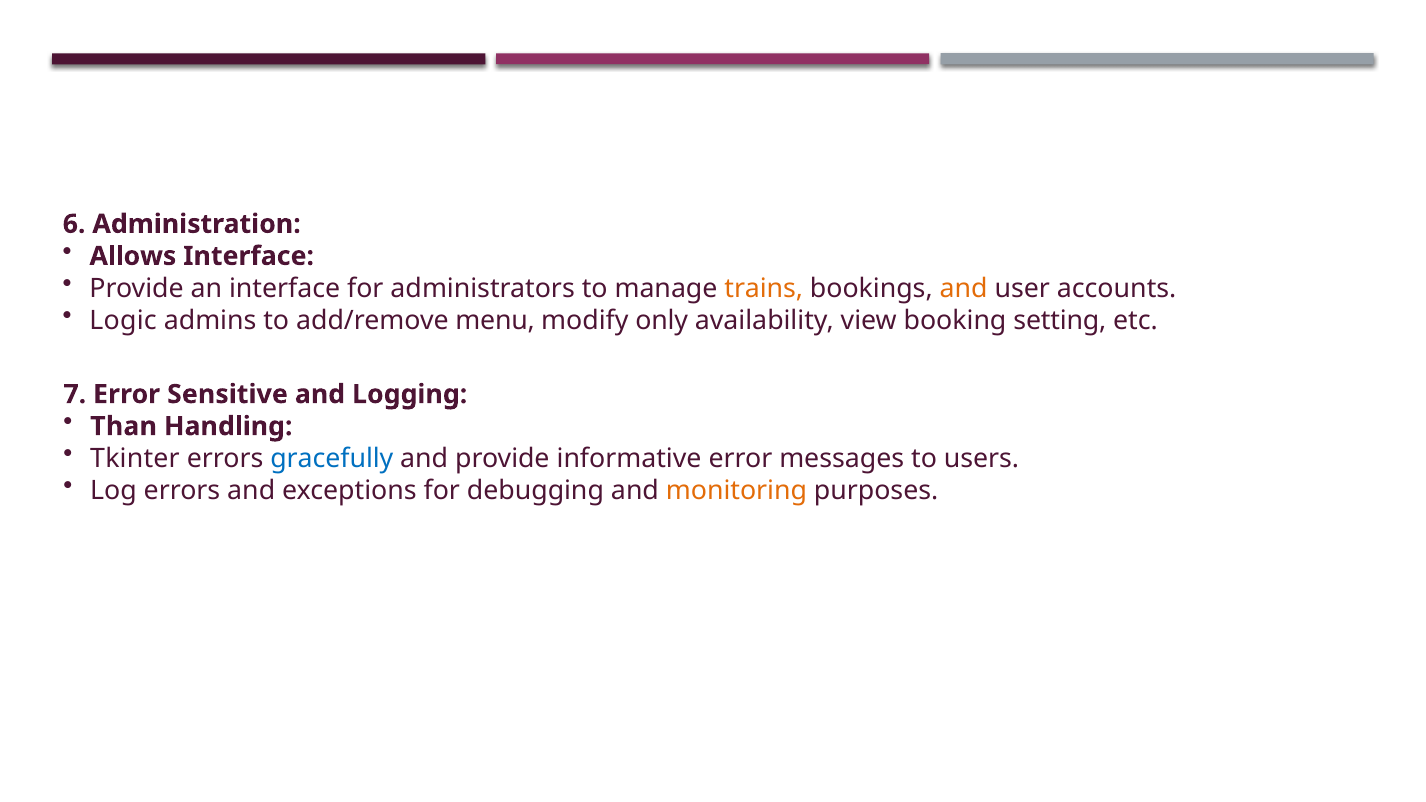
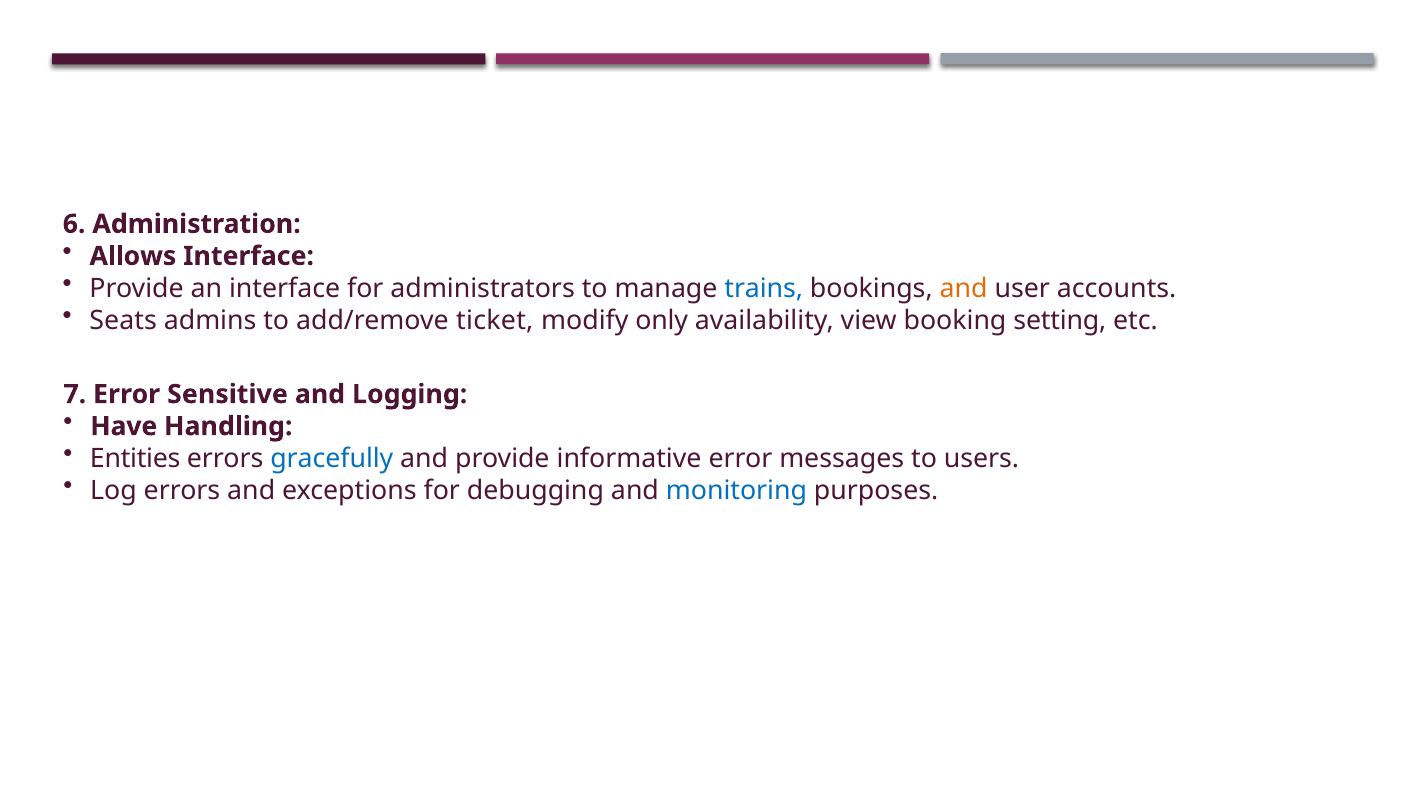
trains colour: orange -> blue (764, 288)
Logic: Logic -> Seats (123, 320)
menu: menu -> ticket (495, 320)
Than: Than -> Have (124, 426)
Tkinter: Tkinter -> Entities (135, 459)
monitoring colour: orange -> blue (736, 491)
